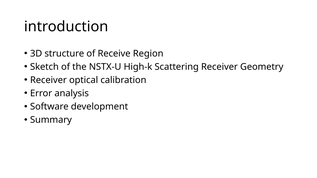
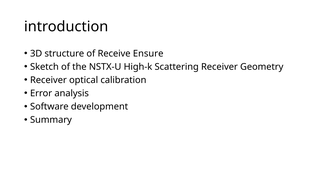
Region: Region -> Ensure (148, 54)
